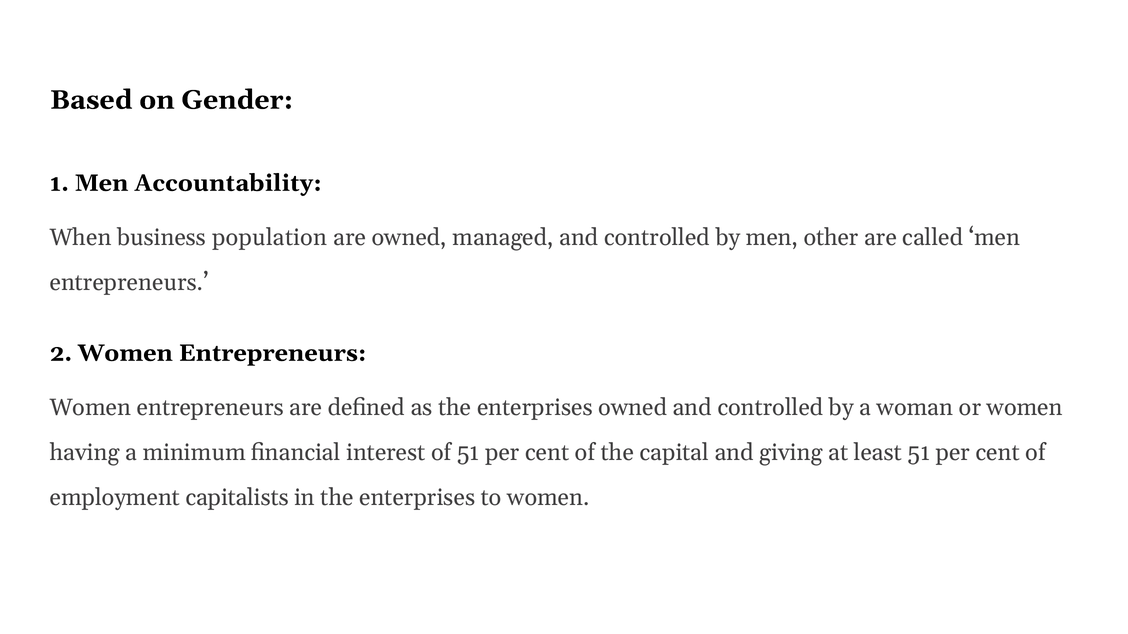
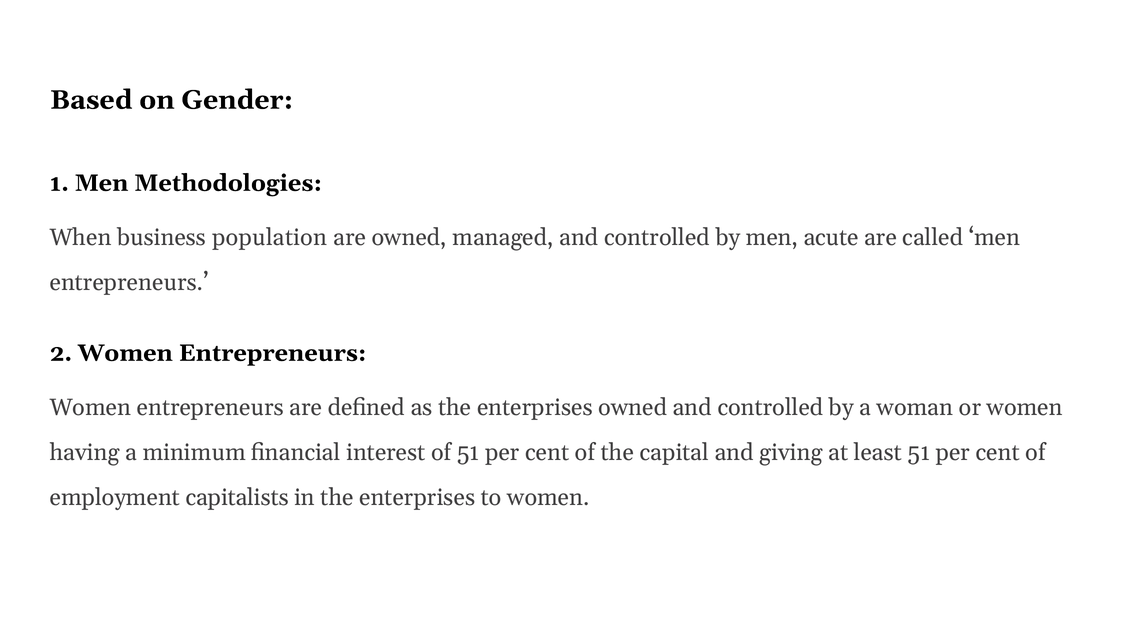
Accountability: Accountability -> Methodologies (228, 183)
other: other -> acute (831, 238)
